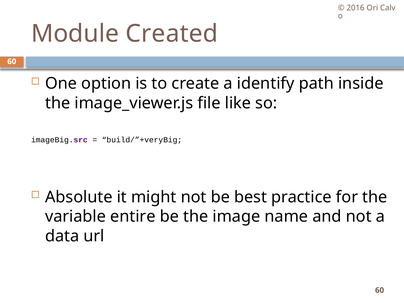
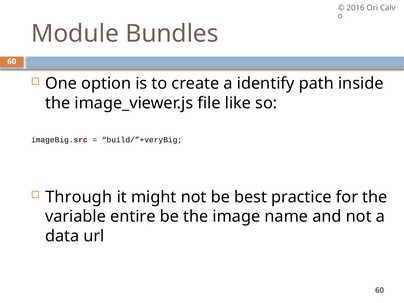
Created: Created -> Bundles (172, 34)
Absolute: Absolute -> Through (79, 197)
